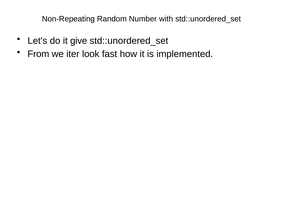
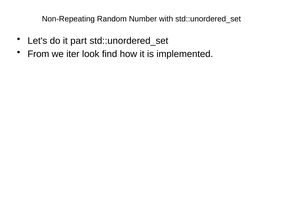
give: give -> part (79, 41)
fast: fast -> find (110, 54)
